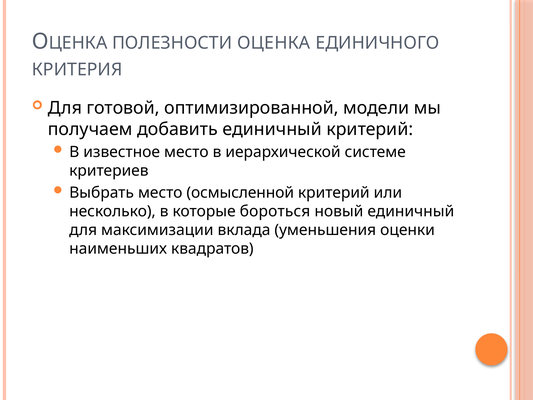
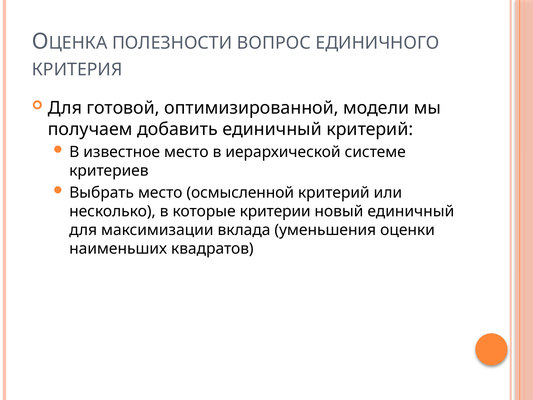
ОЦЕНКА: ОЦЕНКА -> ВОПРОС (274, 43)
бороться: бороться -> критерии (275, 211)
